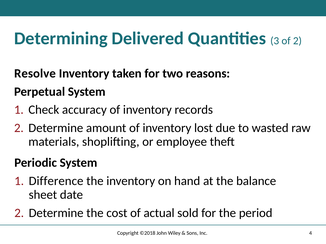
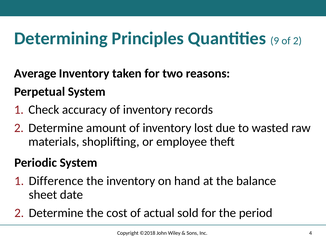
Delivered: Delivered -> Principles (148, 38)
3: 3 -> 9 (275, 41)
Resolve: Resolve -> Average (35, 74)
